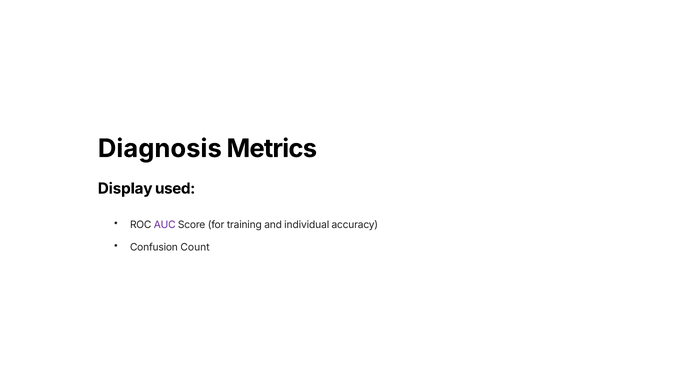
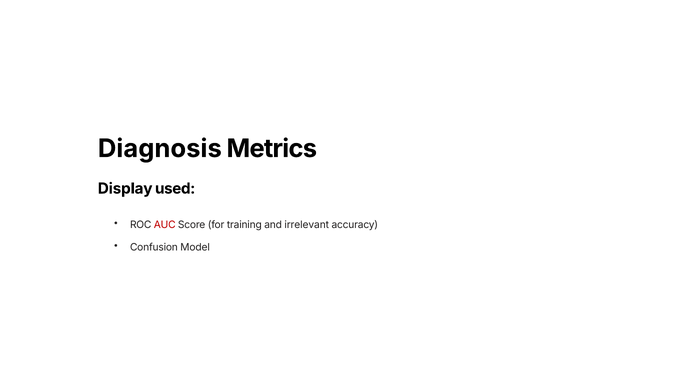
AUC colour: purple -> red (165, 225)
individual: individual -> irrelevant (307, 225)
Count: Count -> Model (195, 247)
